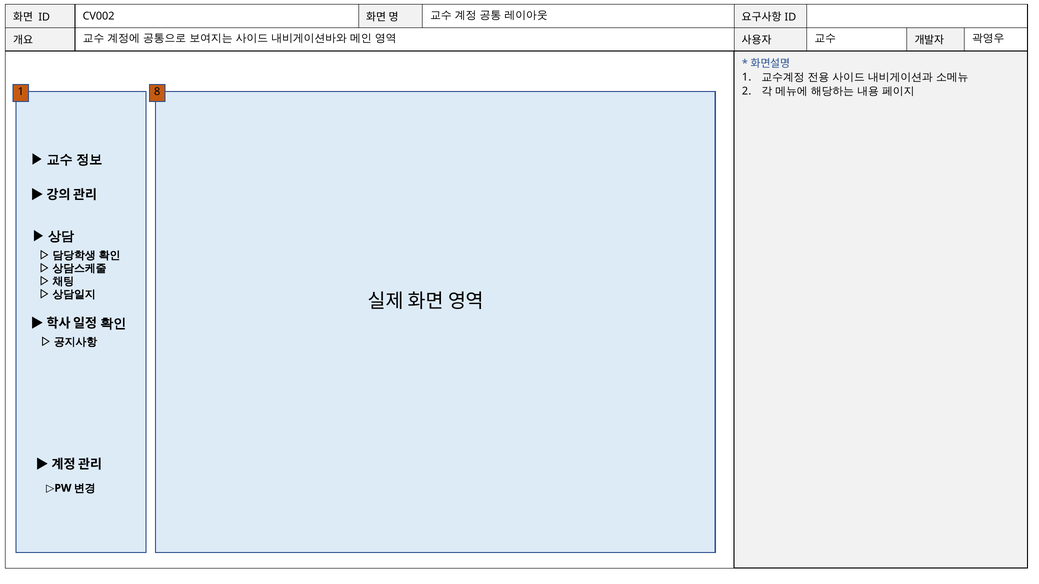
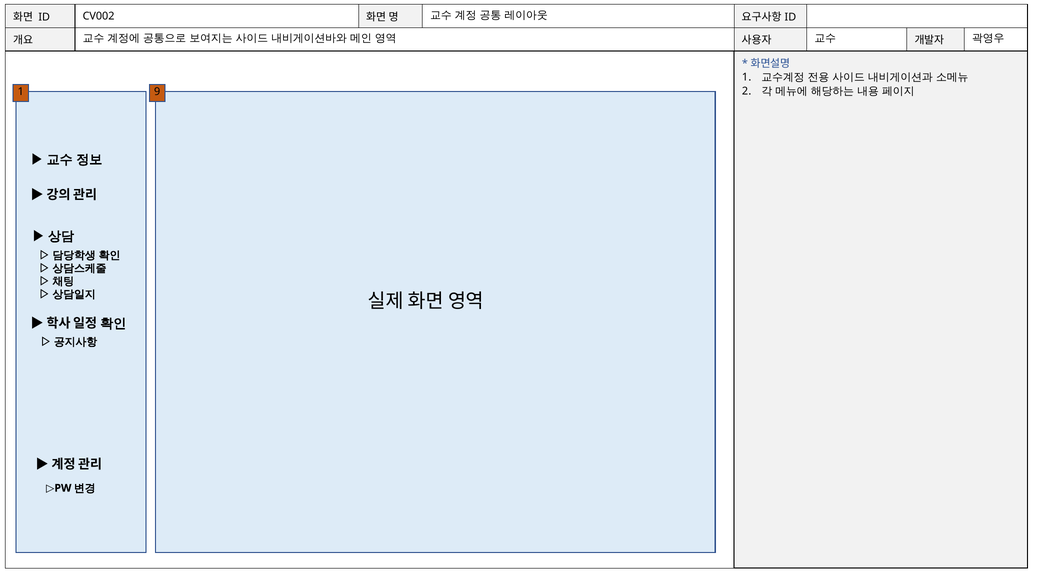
8: 8 -> 9 (157, 92)
